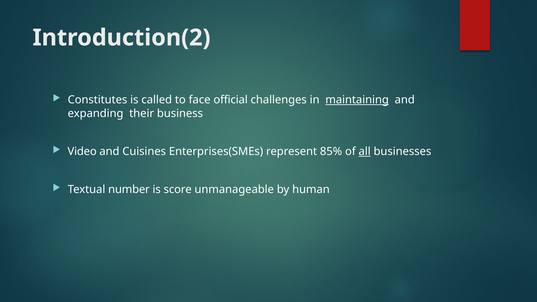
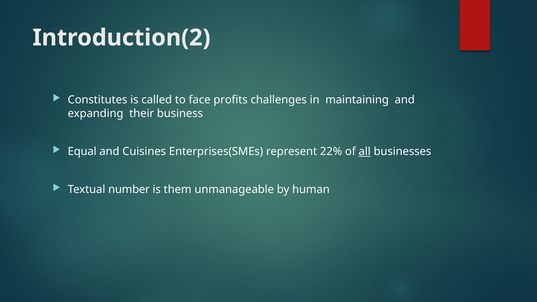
official: official -> profits (231, 100)
maintaining underline: present -> none (357, 100)
Video: Video -> Equal (82, 151)
85%: 85% -> 22% (331, 151)
score: score -> them (178, 189)
